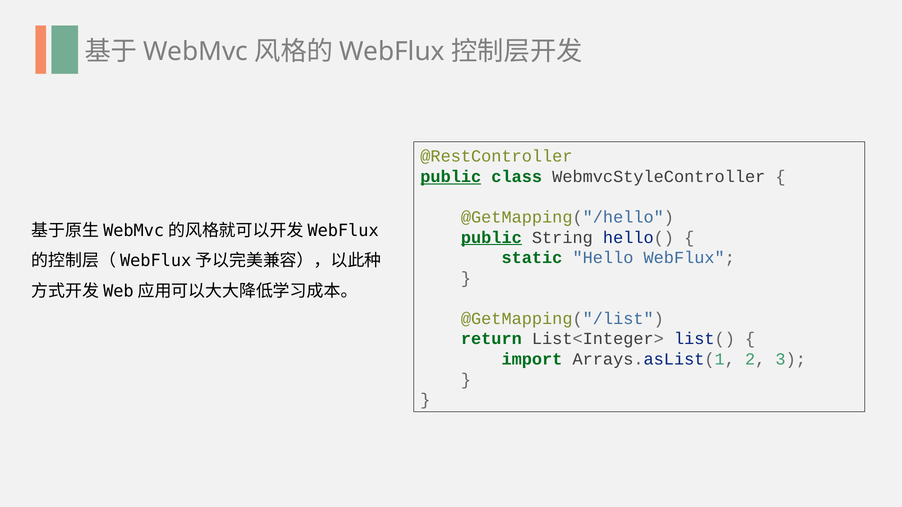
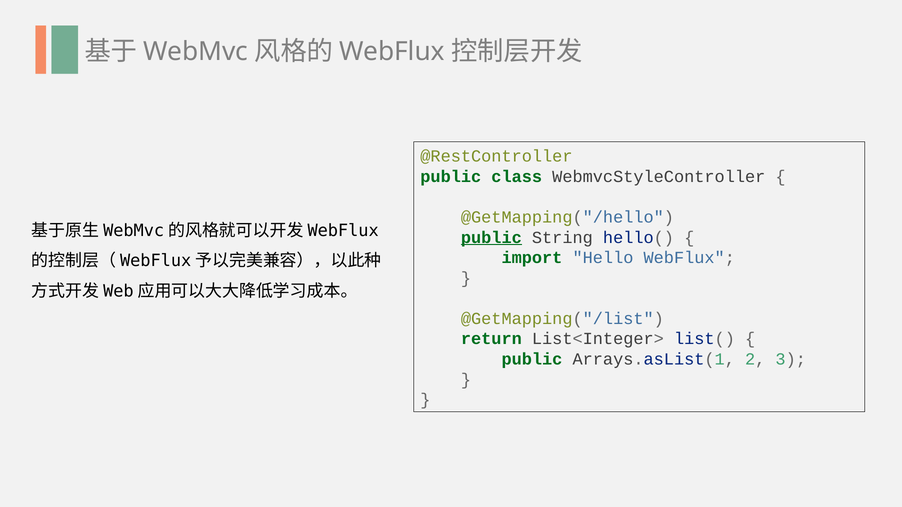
public underline: present -> none (451, 177)
static: static -> import (532, 258)
import: import -> public (532, 359)
